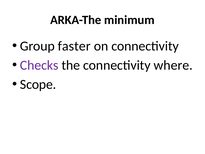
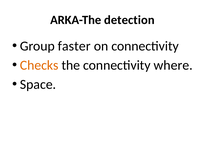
minimum: minimum -> detection (129, 20)
Checks colour: purple -> orange (39, 65)
Scope: Scope -> Space (38, 84)
